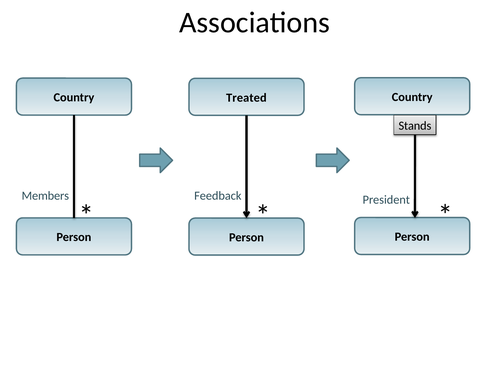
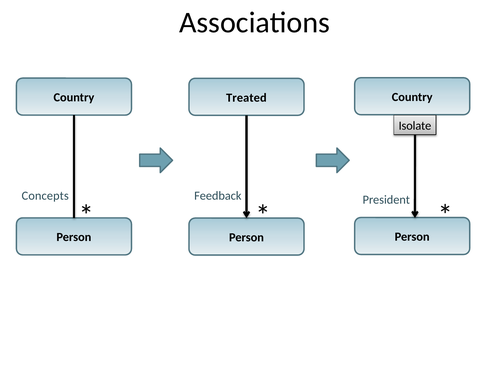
Stands: Stands -> Isolate (415, 126)
Members: Members -> Concepts (45, 196)
